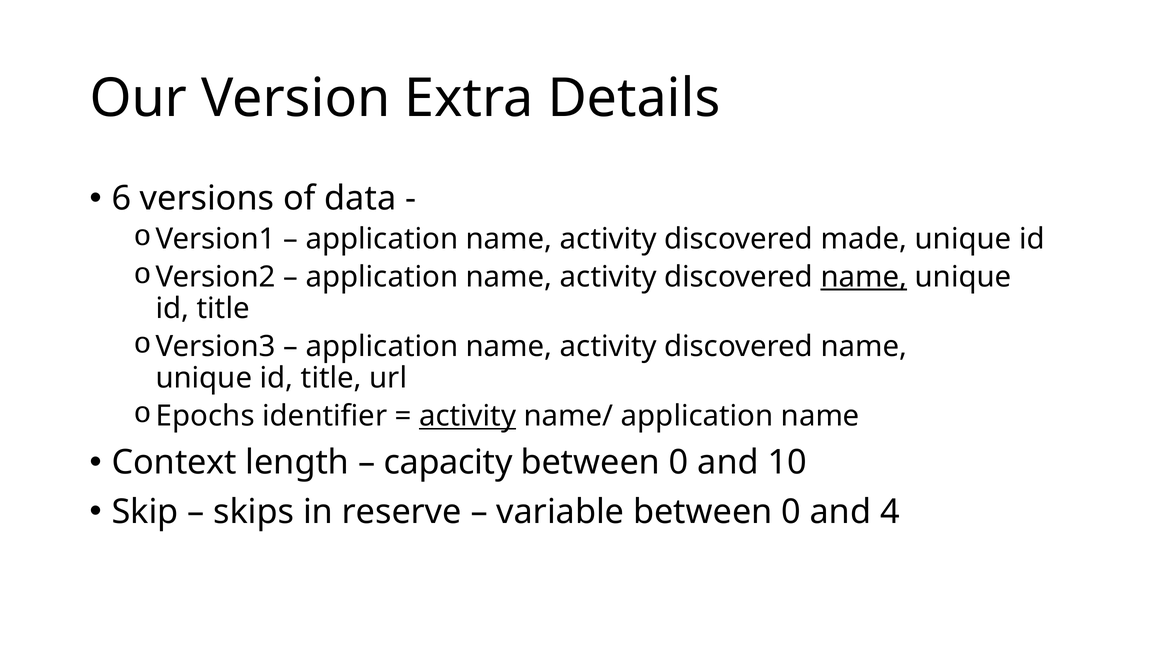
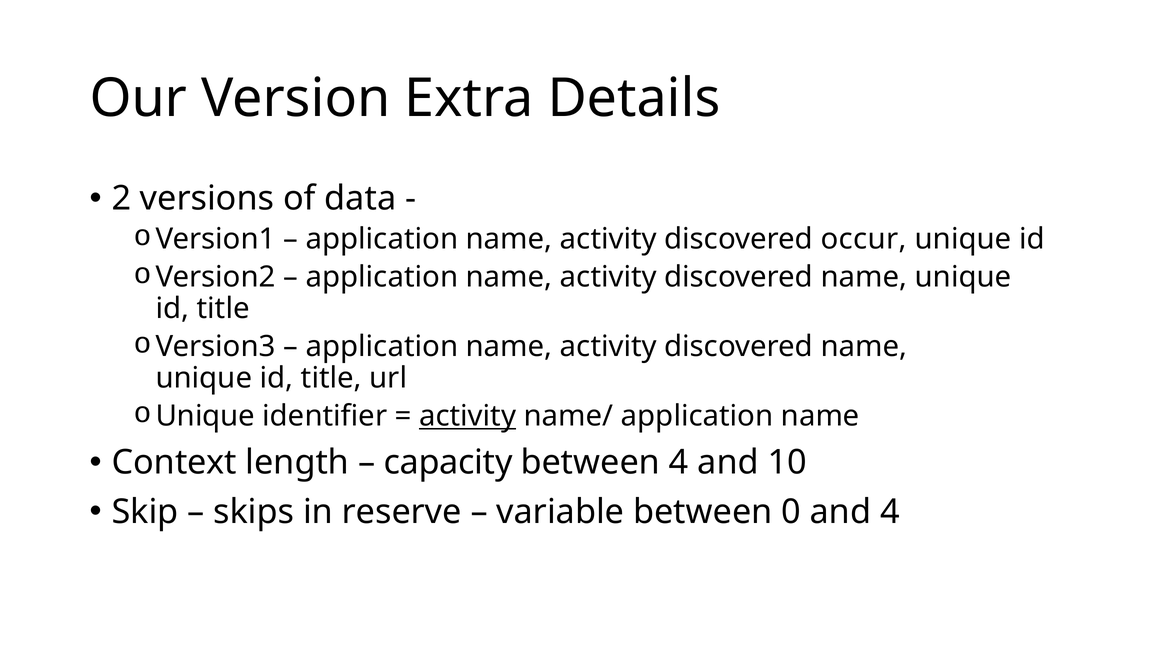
6: 6 -> 2 (121, 199)
made: made -> occur (864, 239)
name underline: present -> none (864, 277)
Epochs: Epochs -> Unique (205, 416)
0: 0 -> 4 (679, 462)
